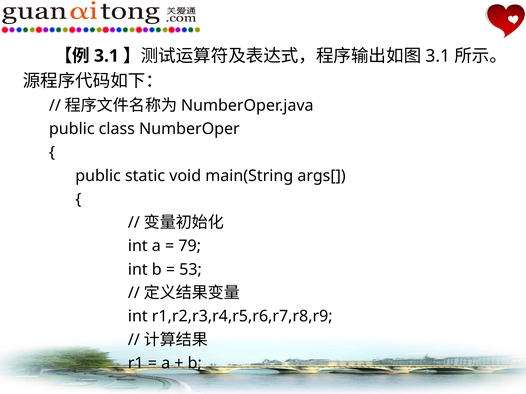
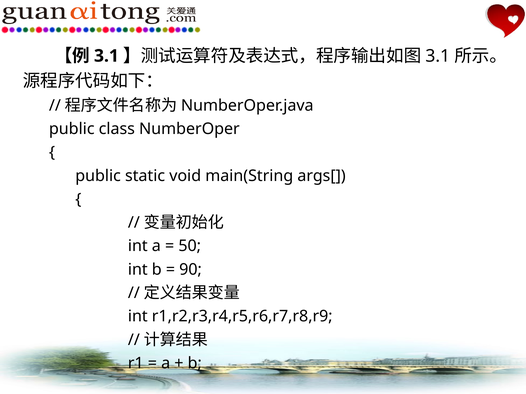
79: 79 -> 50 (190, 246)
53: 53 -> 90 (191, 270)
